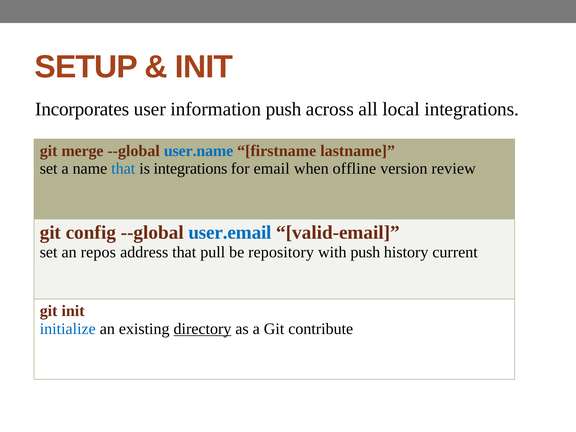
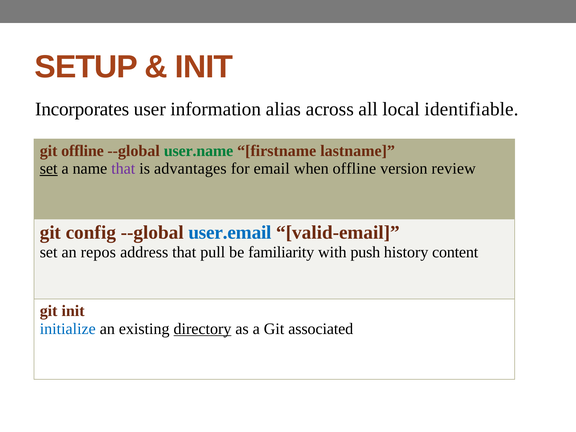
information push: push -> alias (284, 109)
local integrations: integrations -> identifiable (472, 109)
git merge: merge -> offline (82, 151)
user.name colour: blue -> green (199, 151)
set underline: none -> present (49, 169)
that colour: blue -> purple (123, 169)
is integrations: integrations -> advantages (190, 169)
repository: repository -> familiarity (281, 252)
current: current -> content (455, 252)
contribute: contribute -> associated (321, 329)
